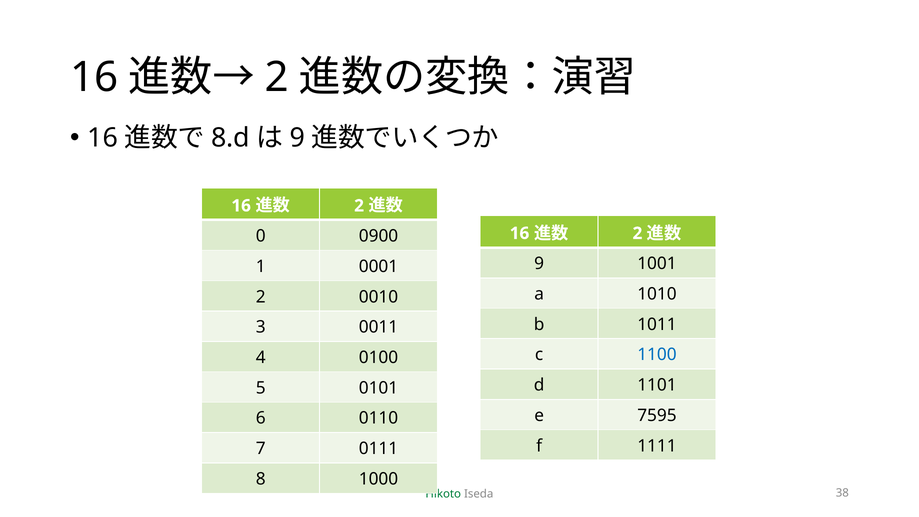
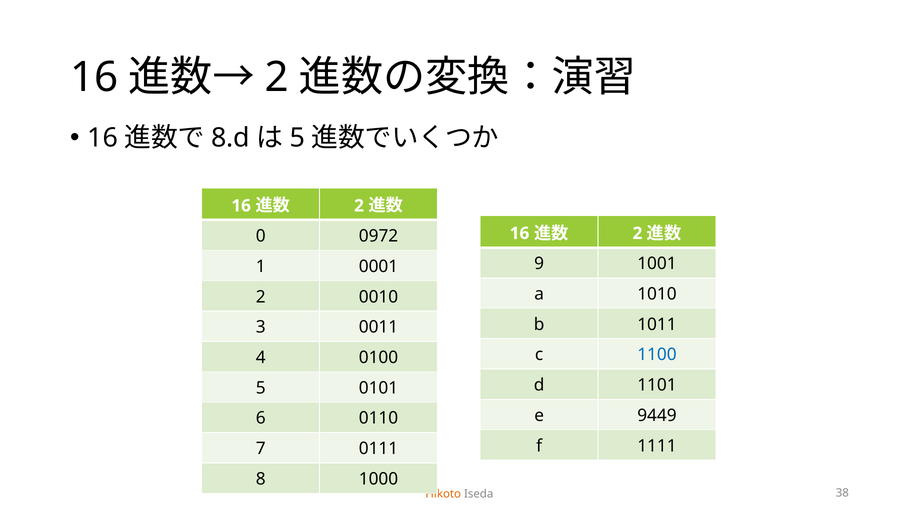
9: 9 -> 5 (297, 138)
0900: 0900 -> 0972 (379, 236)
7595: 7595 -> 9449 (657, 415)
Hikoto colour: green -> orange (443, 494)
